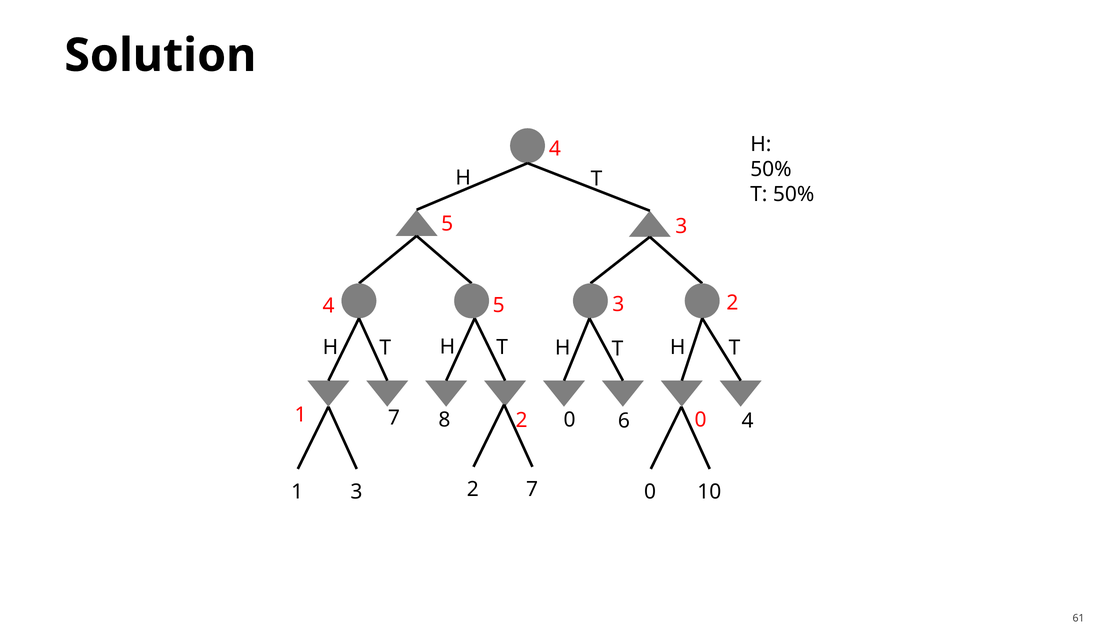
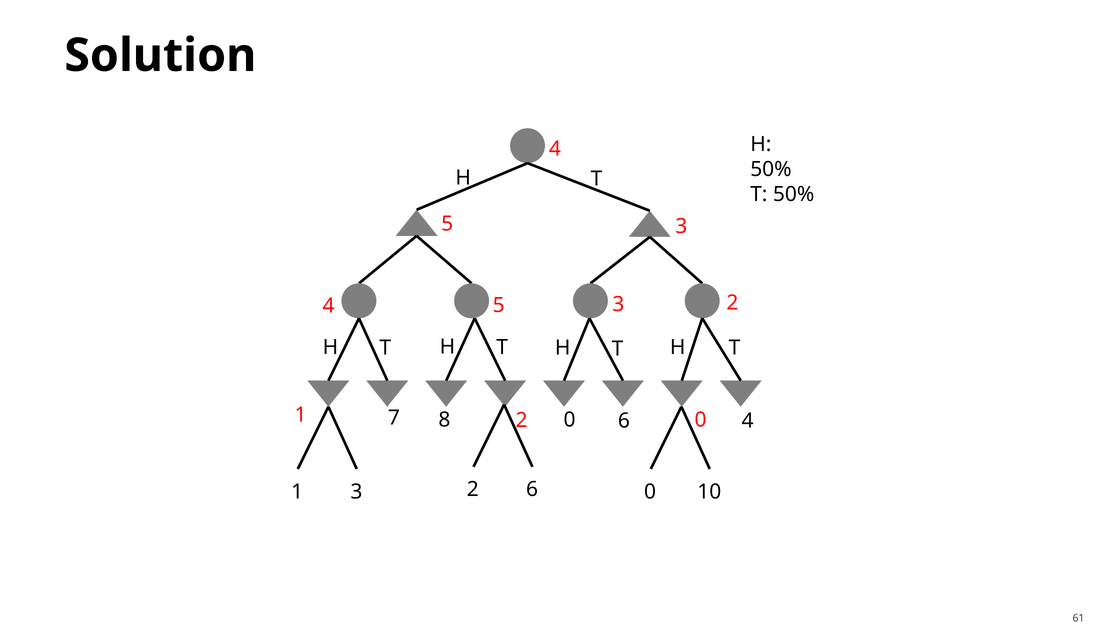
2 7: 7 -> 6 (532, 489)
